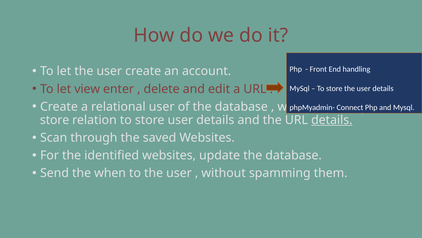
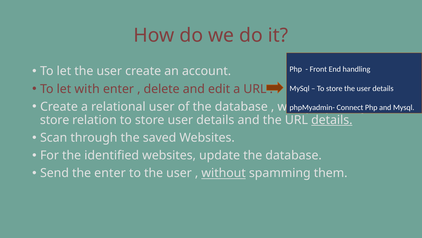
let view: view -> with (87, 89)
the when: when -> enter (110, 173)
without underline: none -> present (224, 173)
